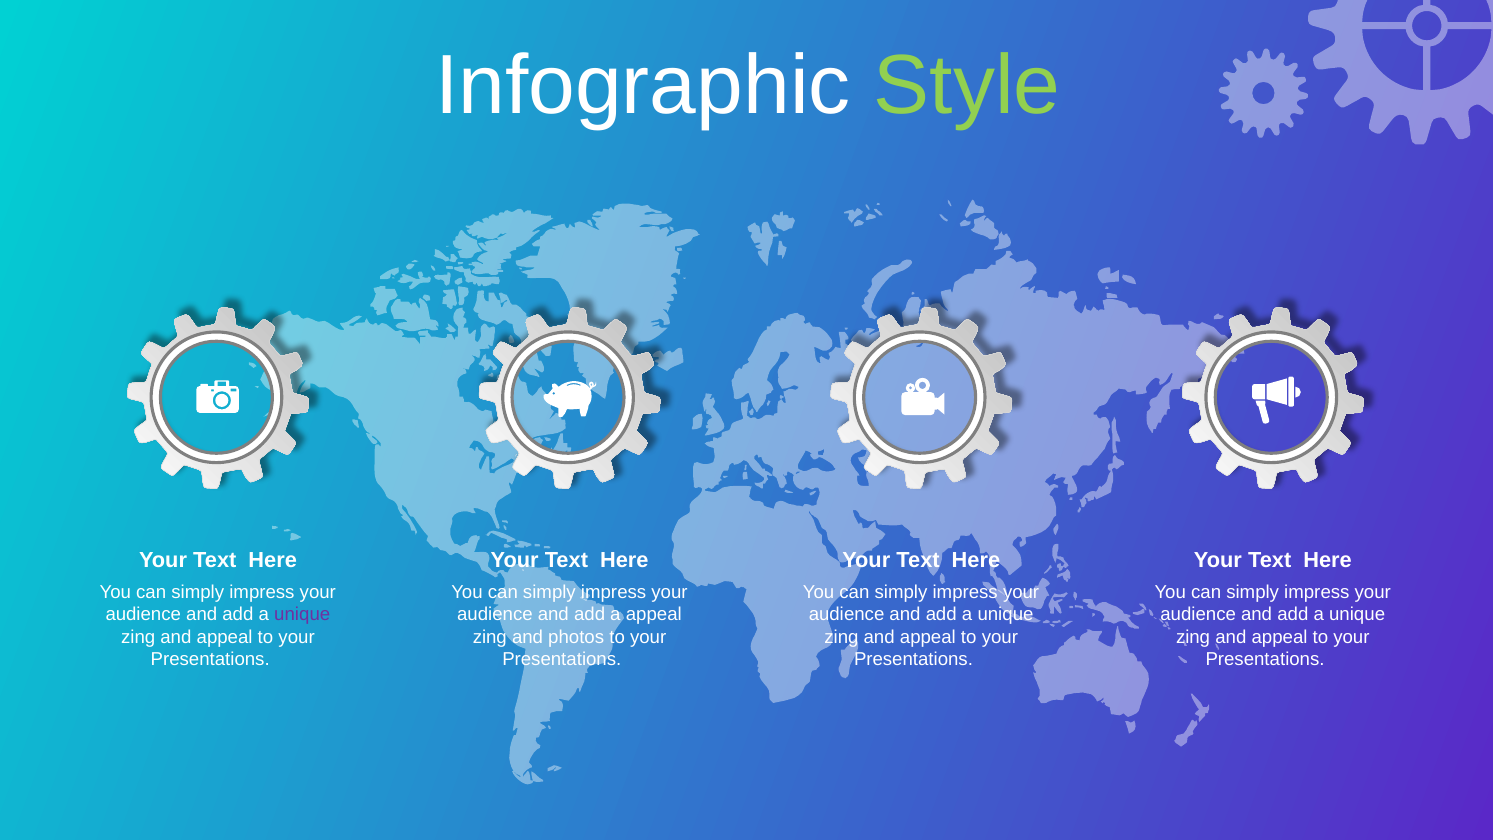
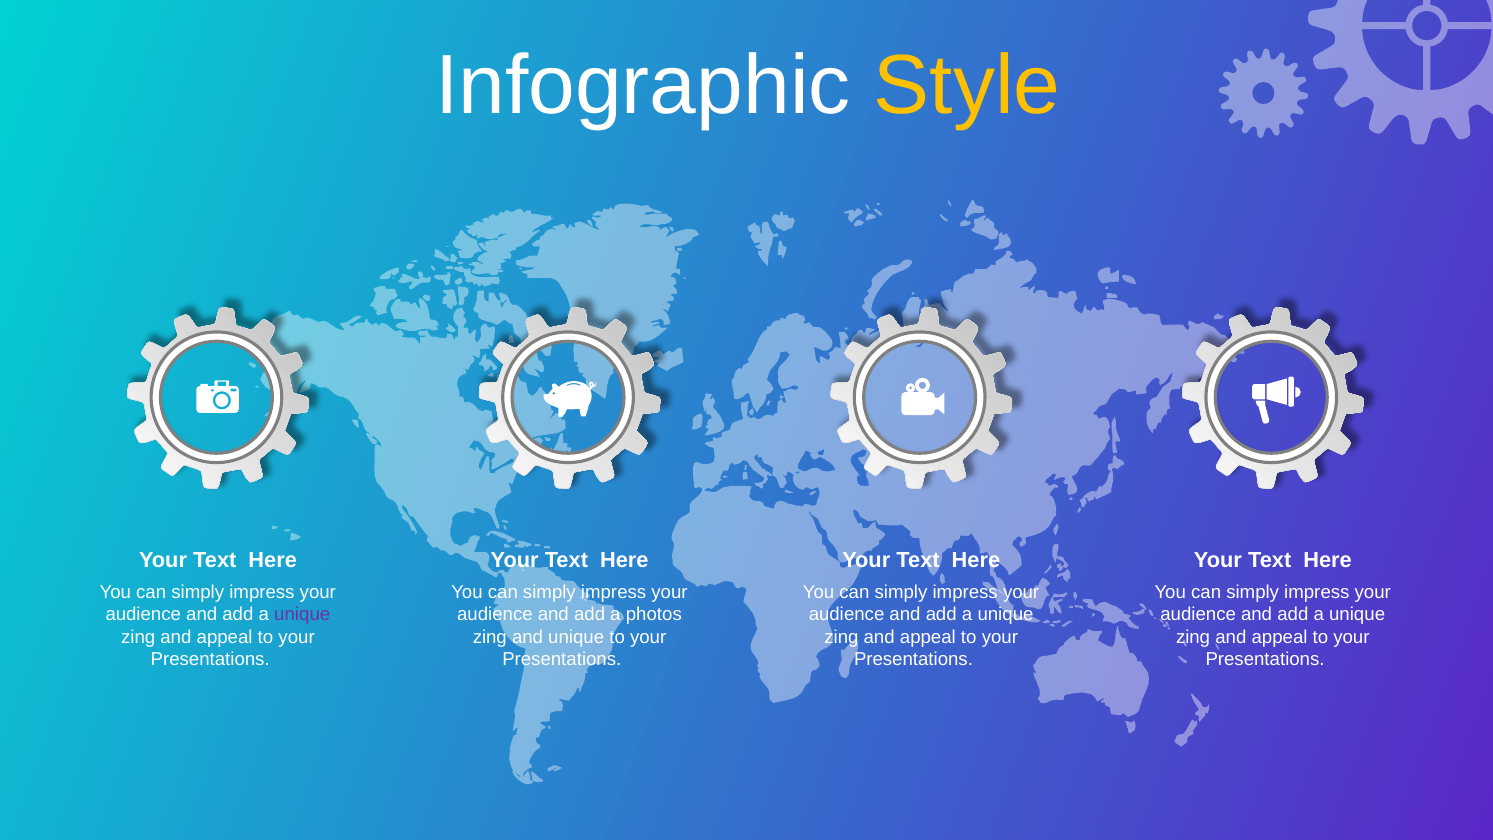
Style colour: light green -> yellow (967, 85)
a appeal: appeal -> photos (654, 615)
and photos: photos -> unique (576, 637)
